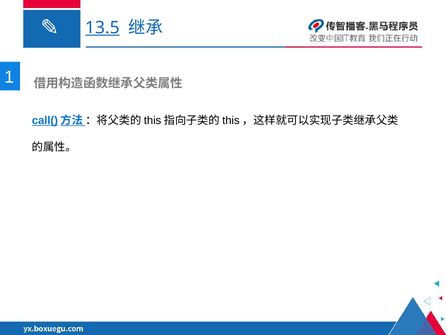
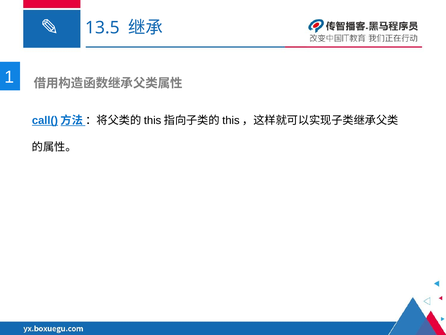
13.5 underline: present -> none (102, 28)
